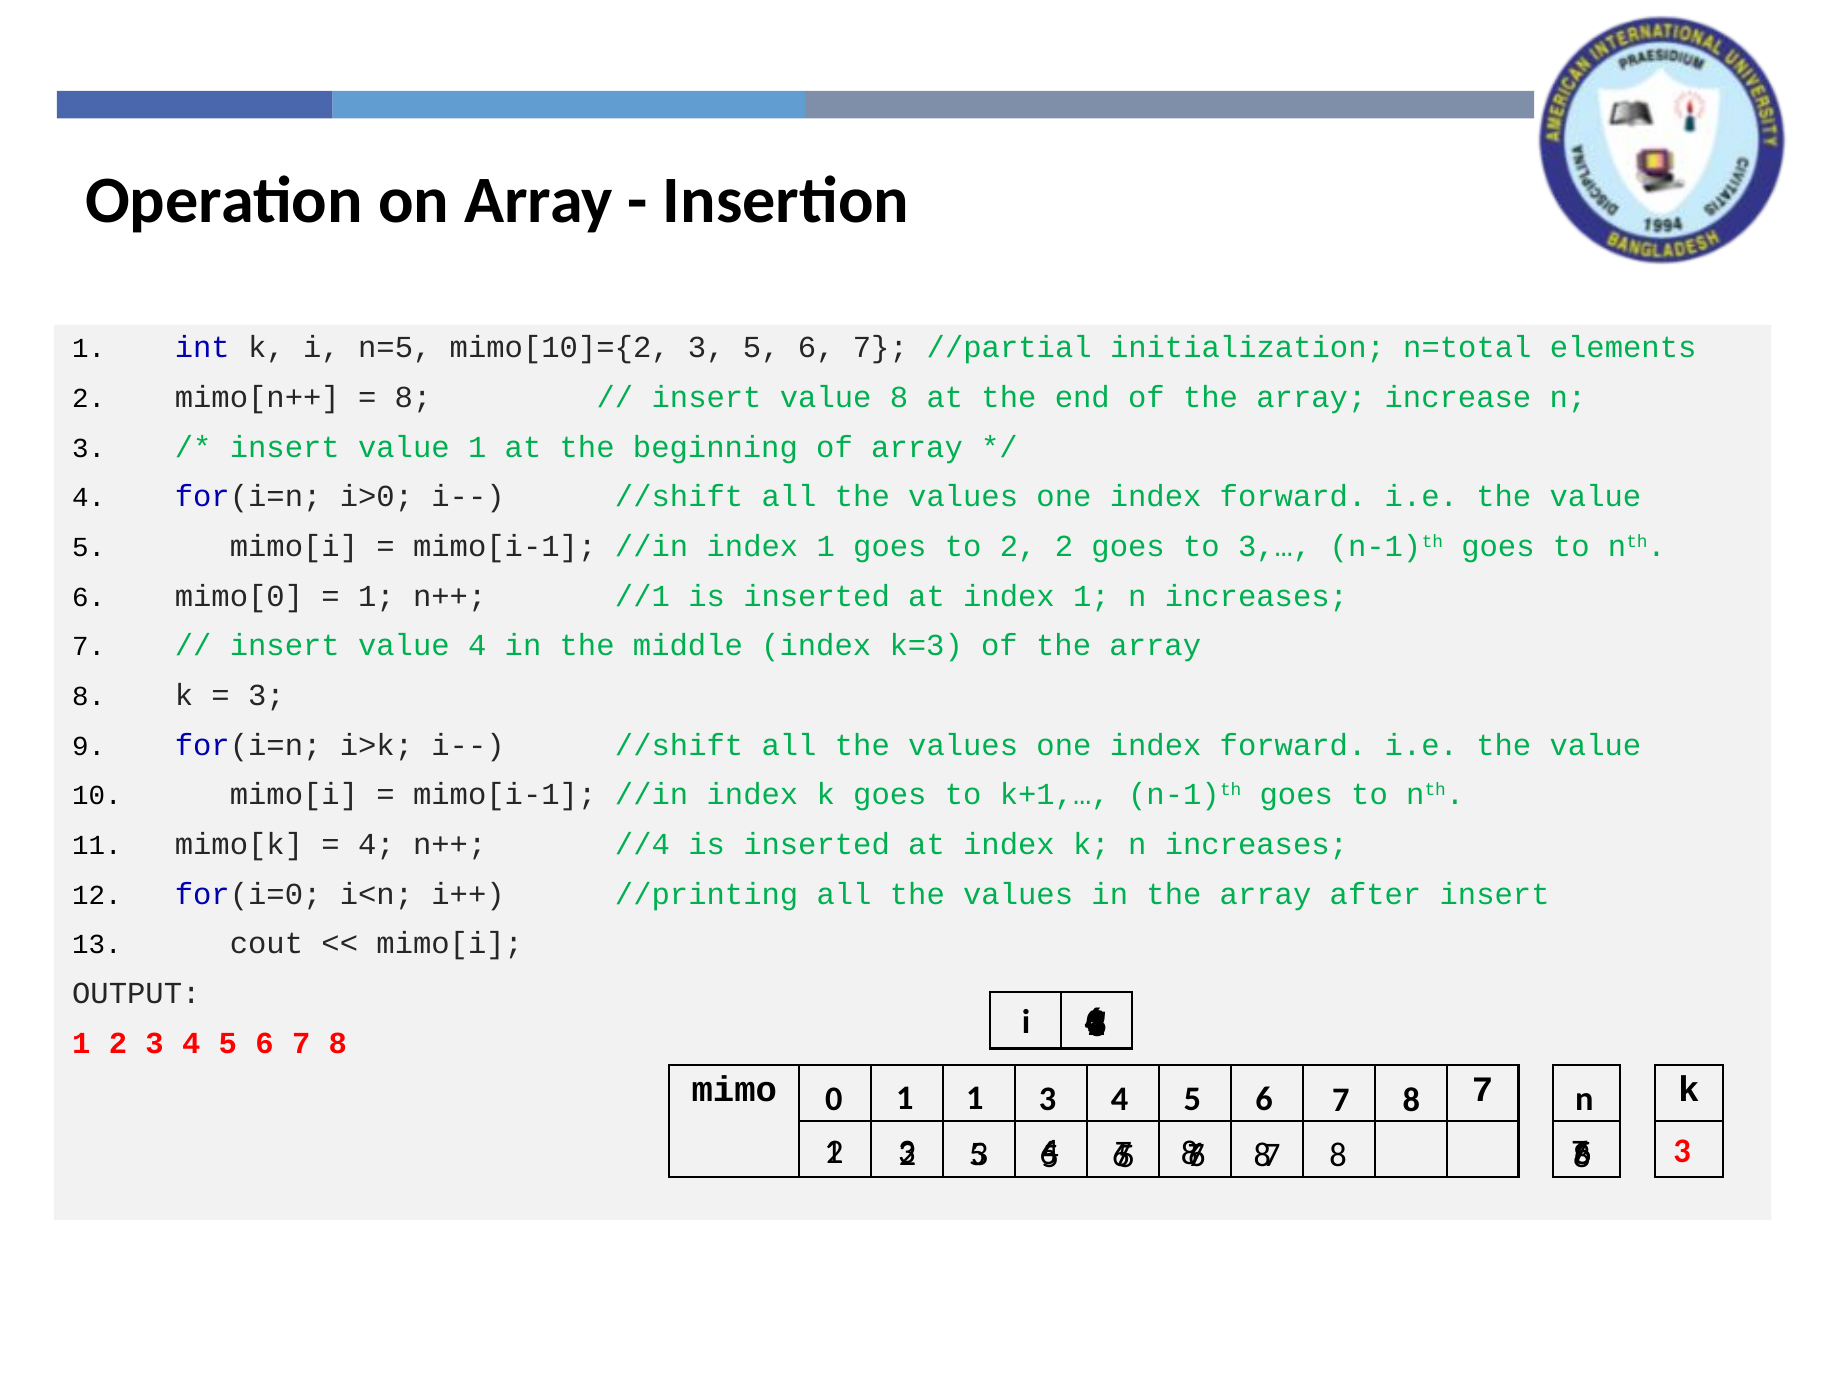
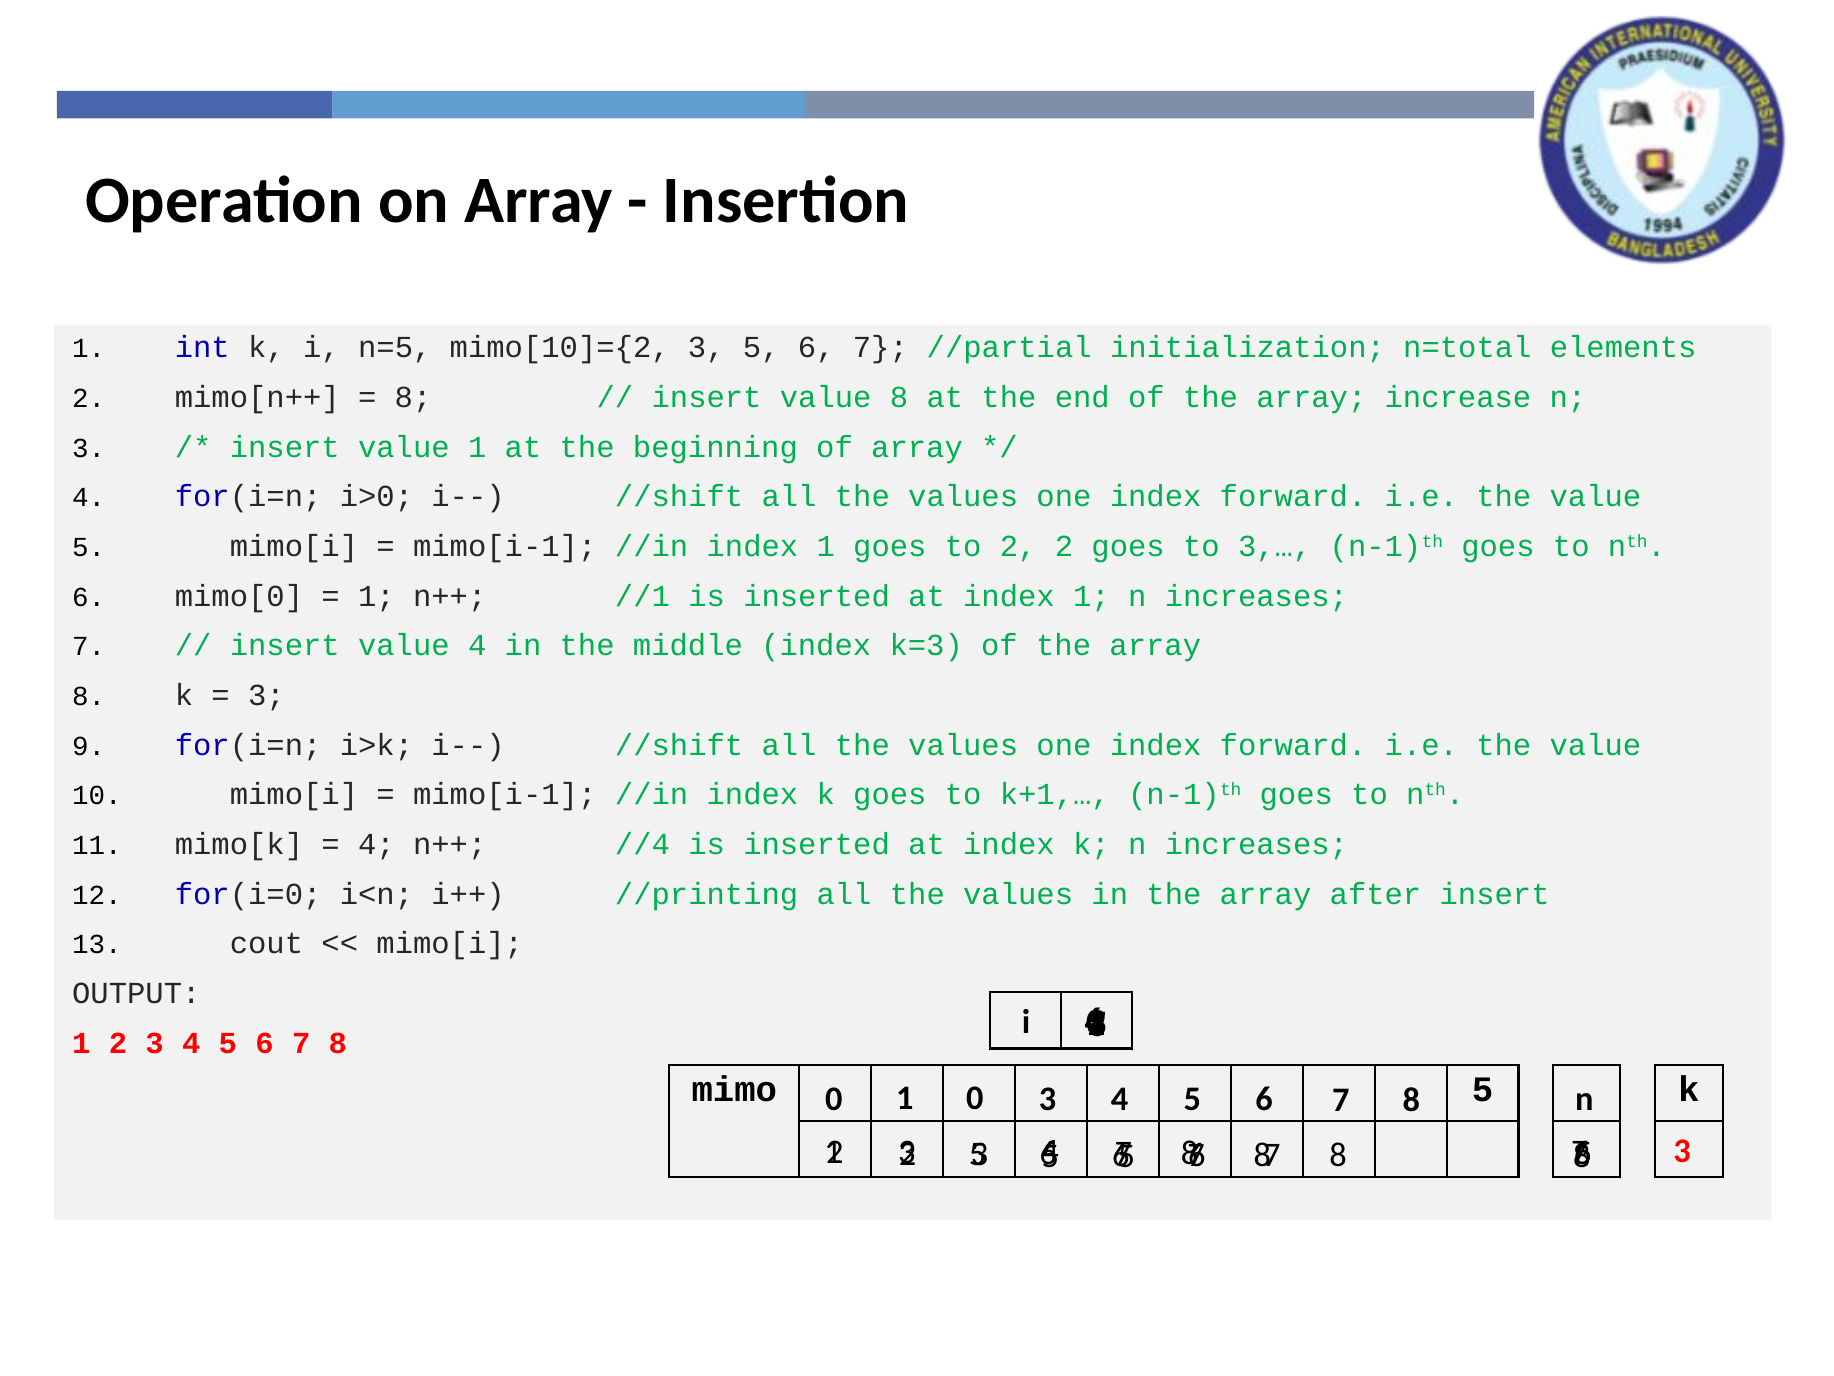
mimo 7: 7 -> 5 (1483, 1090)
0 1: 1 -> 0 (975, 1098)
